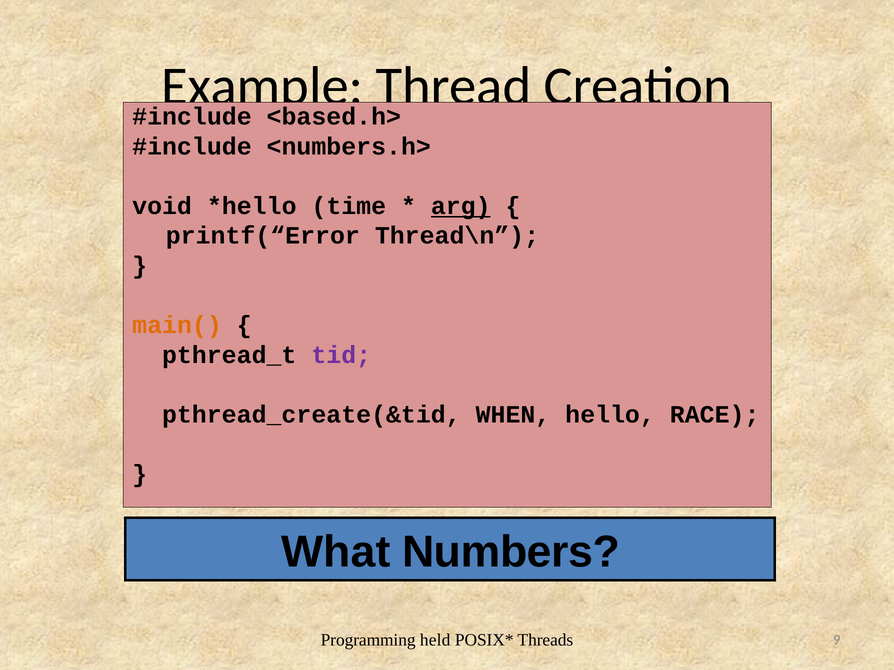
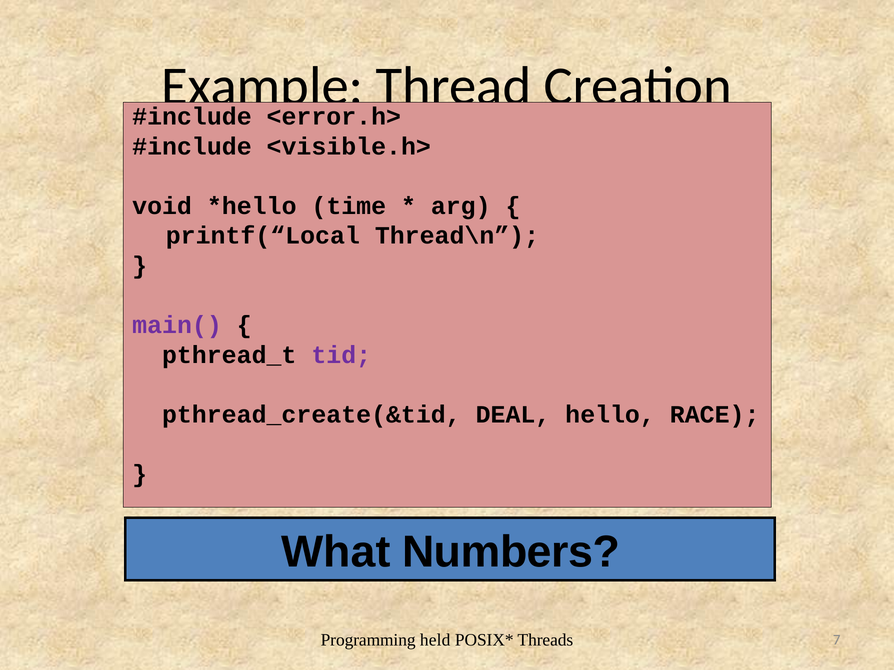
<based.h>: <based.h> -> <error.h> (334, 117)
<numbers.h>: <numbers.h> -> <visible.h> (349, 146)
arg underline: present -> none (461, 206)
printf(“Error: printf(“Error -> printf(“Local (263, 236)
main( colour: orange -> purple (177, 325)
WHEN: WHEN -> DEAL (513, 415)
9: 9 -> 7 (837, 640)
